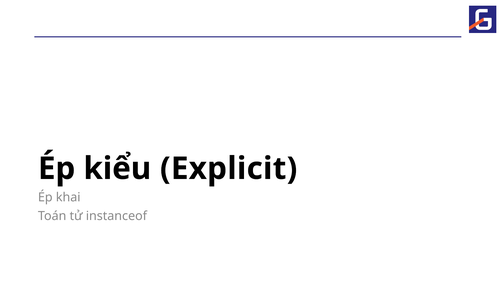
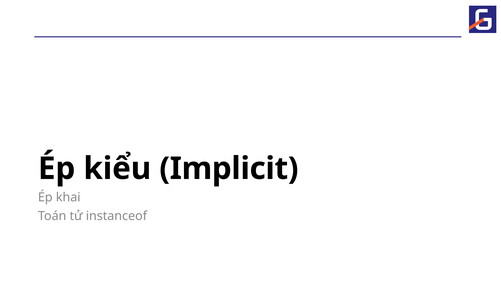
Explicit: Explicit -> Implicit (229, 168)
